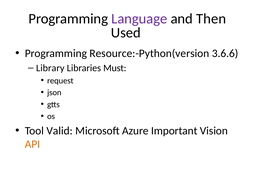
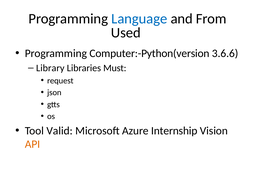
Language colour: purple -> blue (139, 19)
Then: Then -> From (211, 19)
Resource:-Python(version: Resource:-Python(version -> Computer:-Python(version (149, 54)
Important: Important -> Internship (174, 131)
